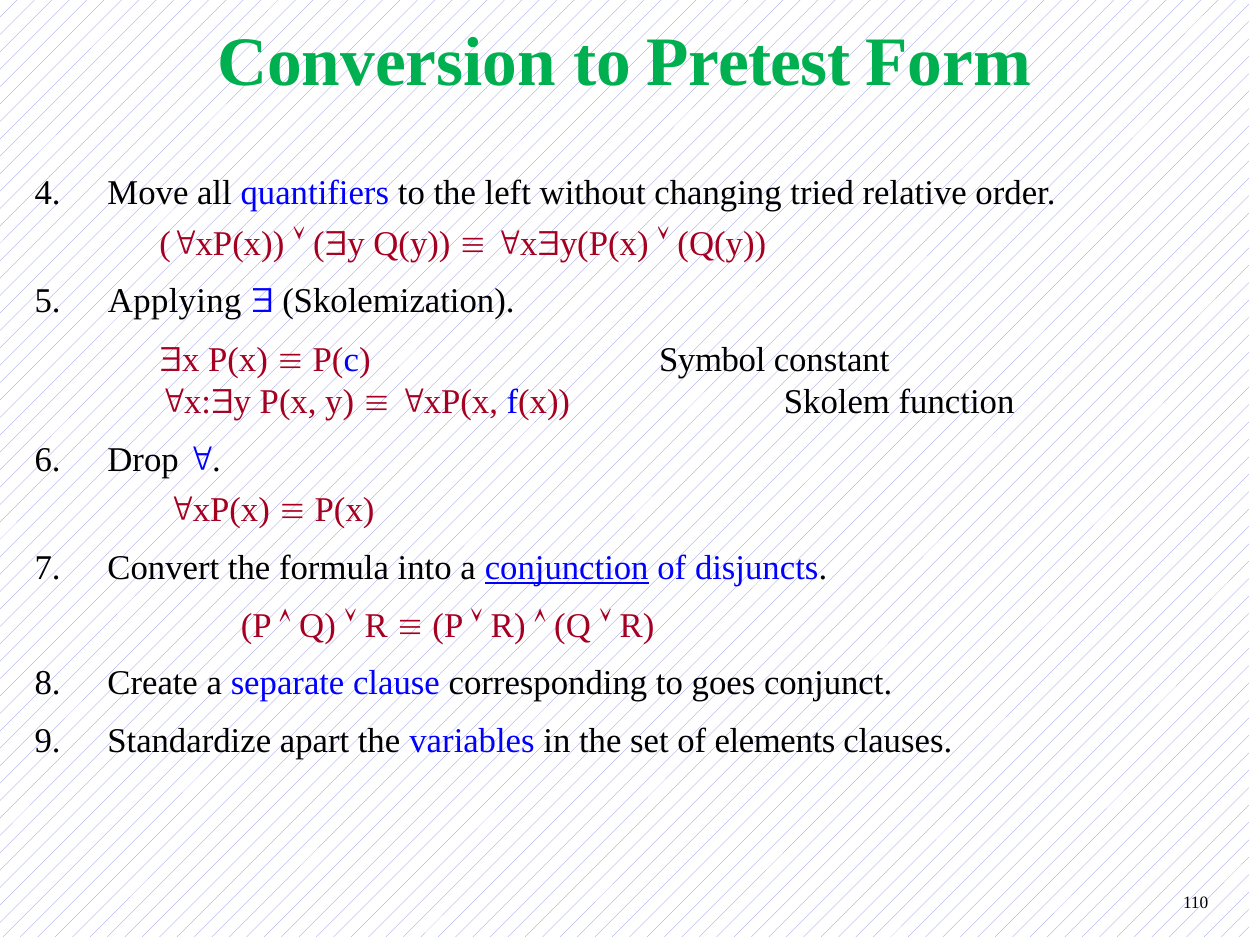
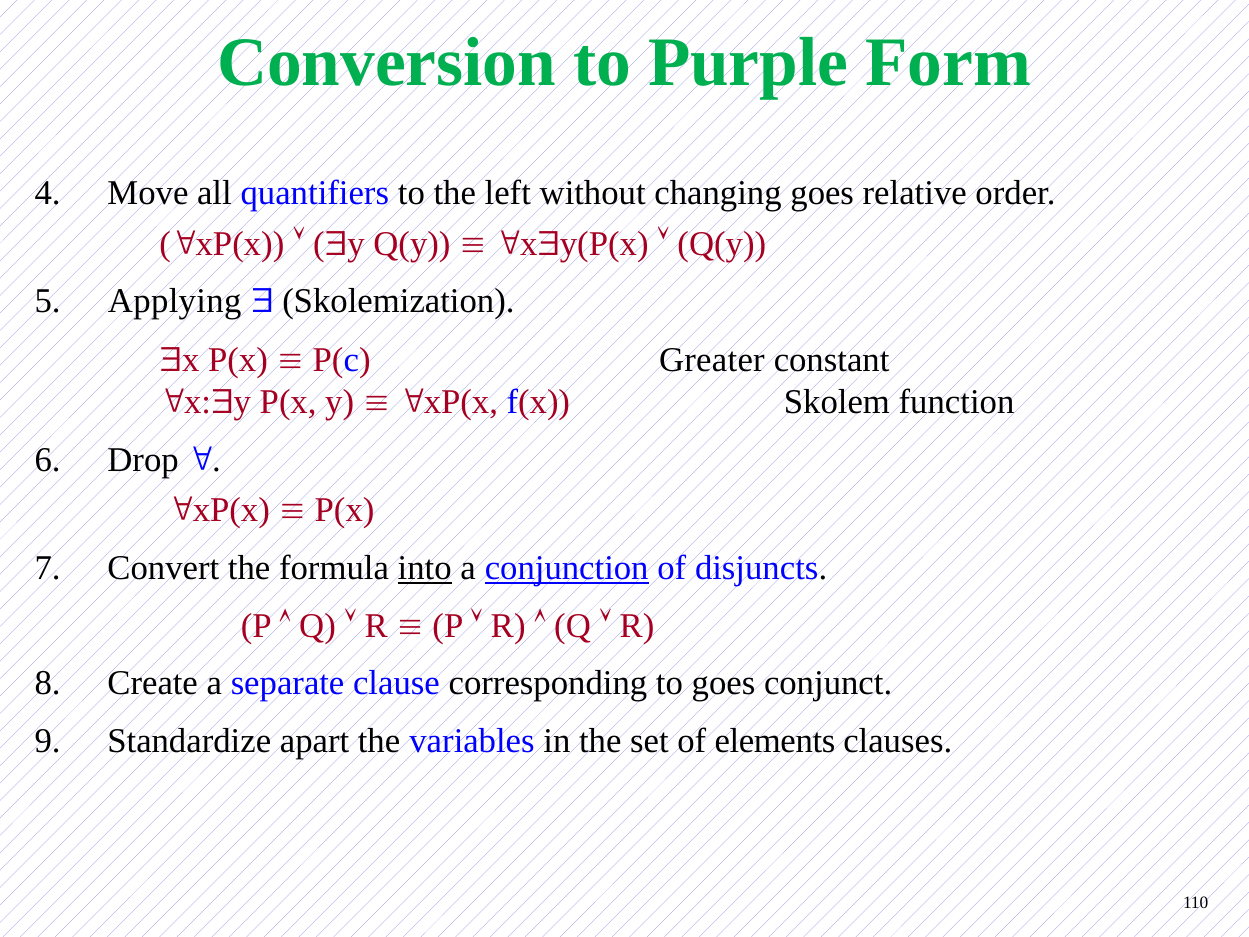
Pretest: Pretest -> Purple (748, 63)
changing tried: tried -> goes (822, 193)
Symbol: Symbol -> Greater (712, 360)
into underline: none -> present (425, 568)
